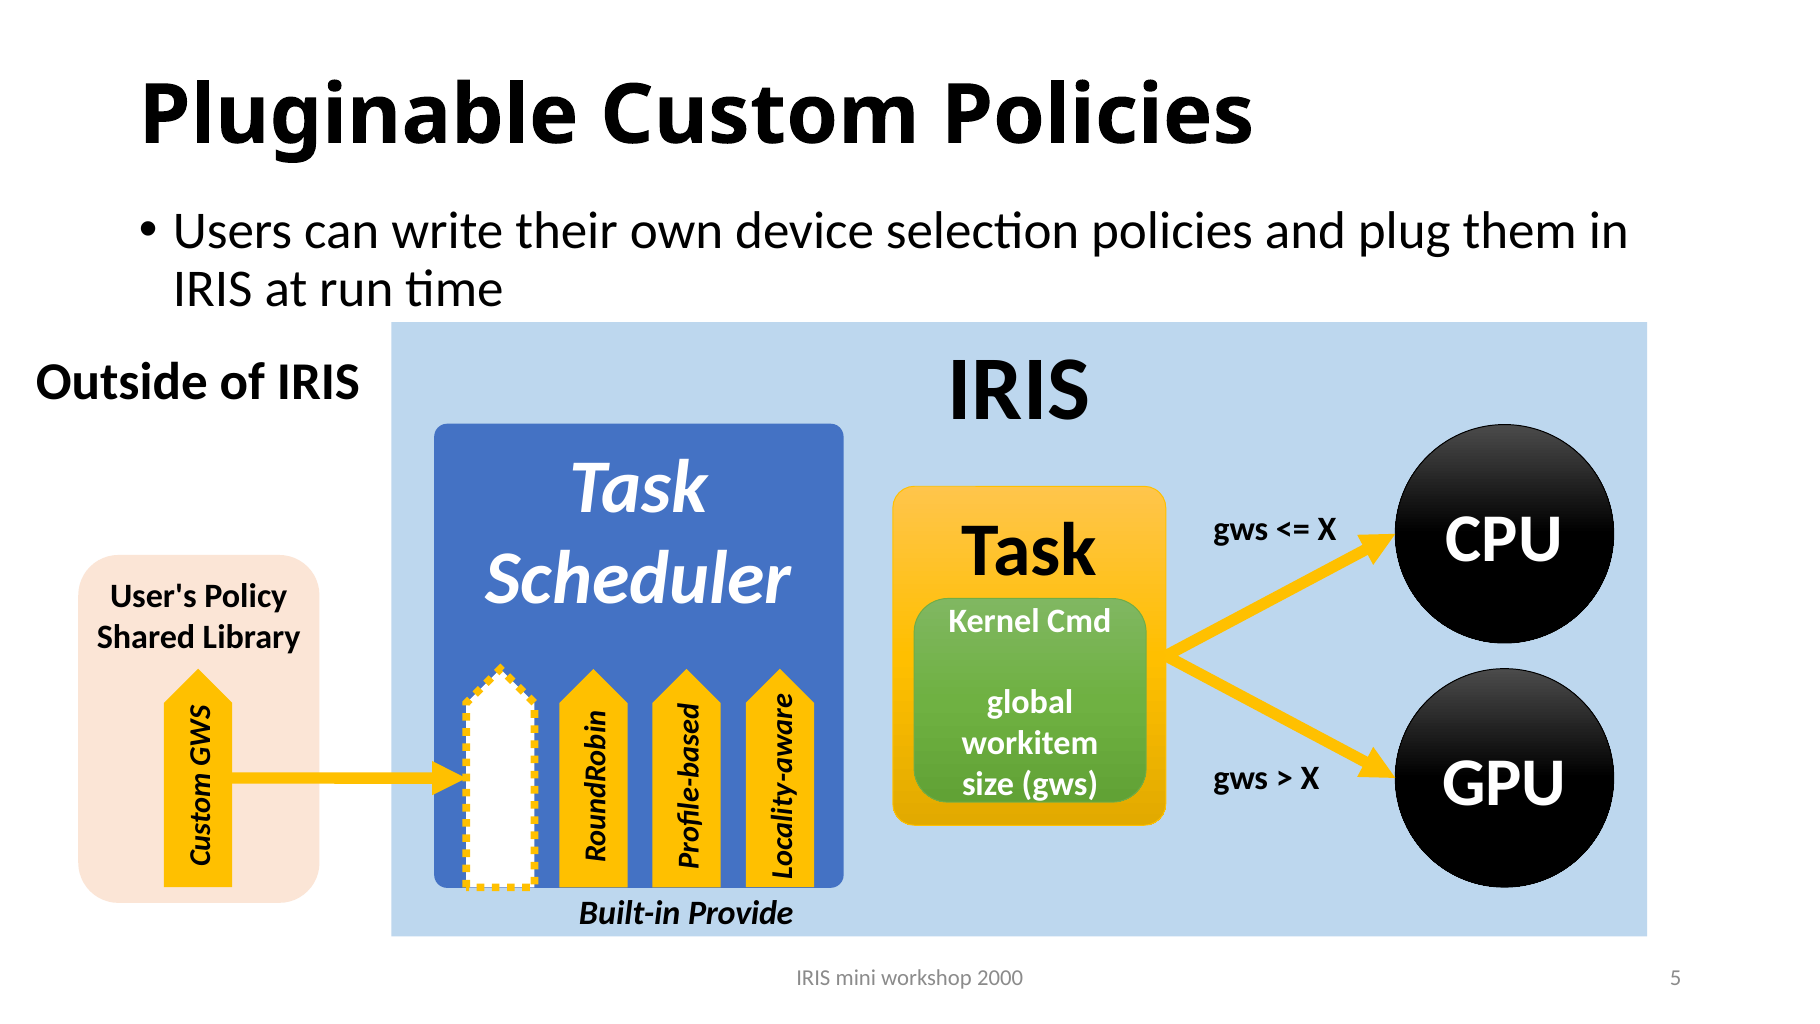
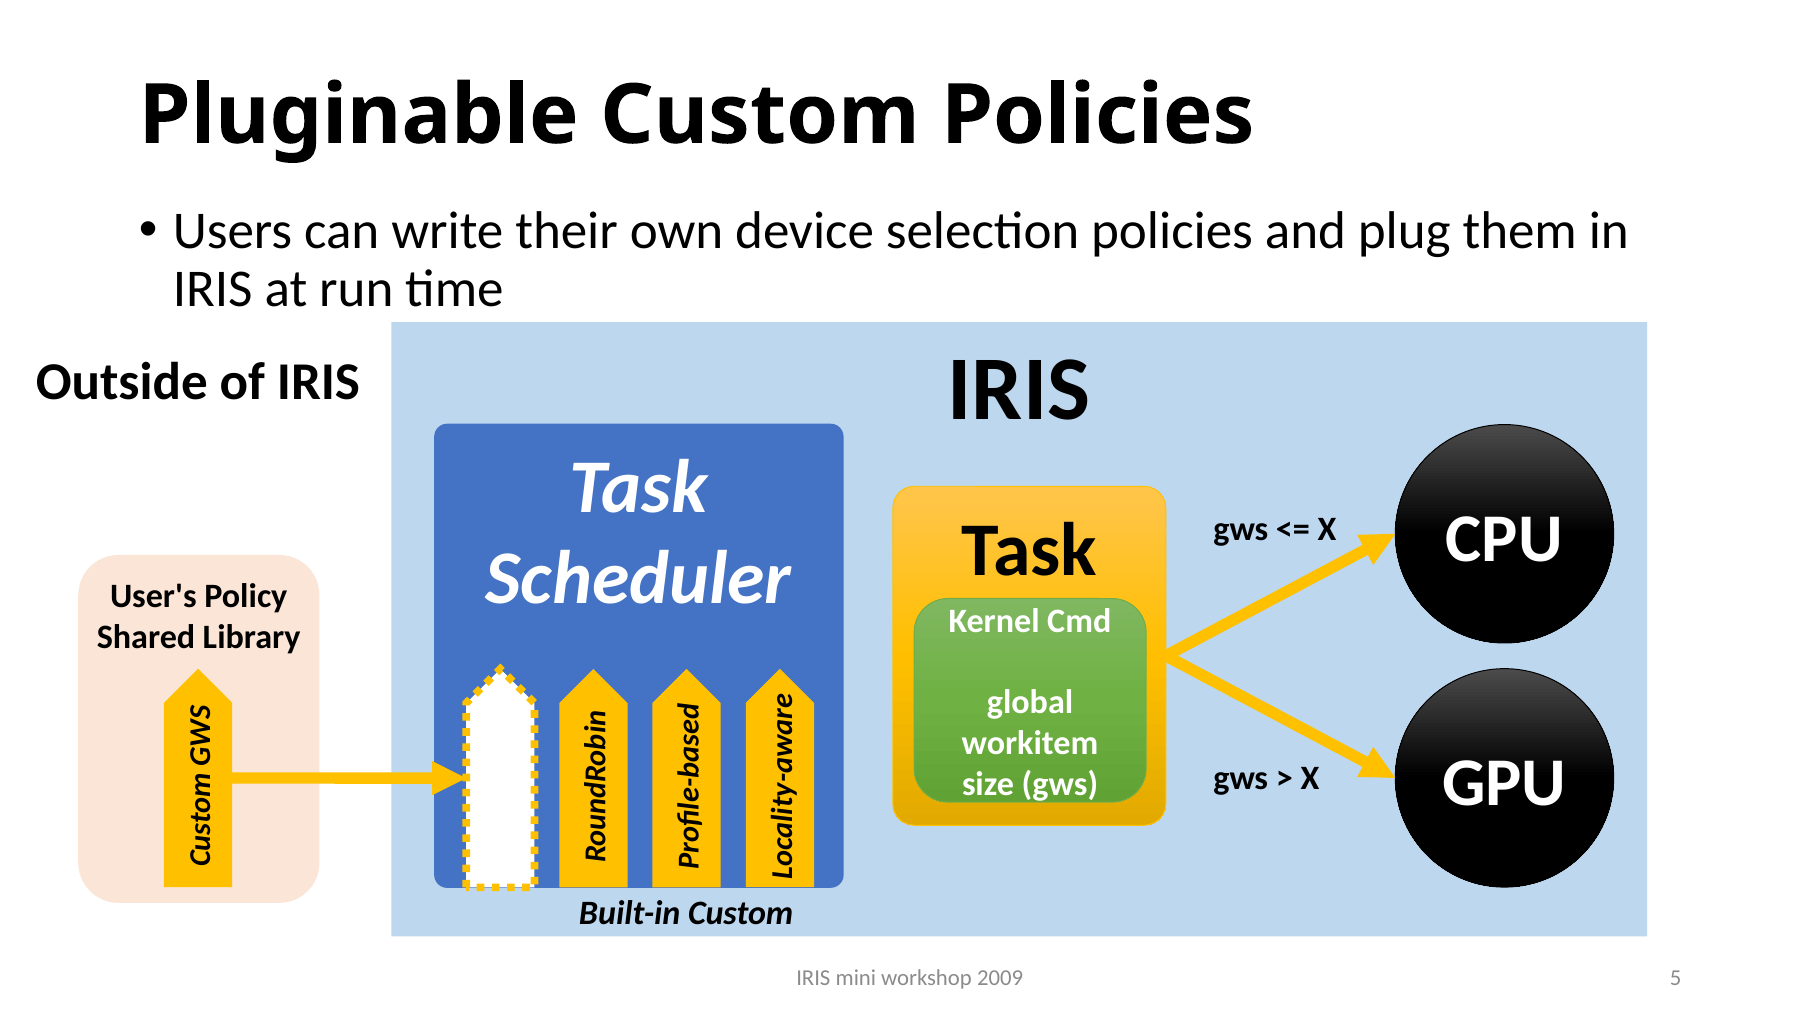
Built-in Provide: Provide -> Custom (741, 913)
2000: 2000 -> 2009 (1000, 977)
